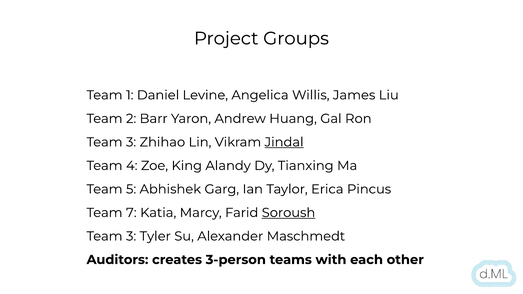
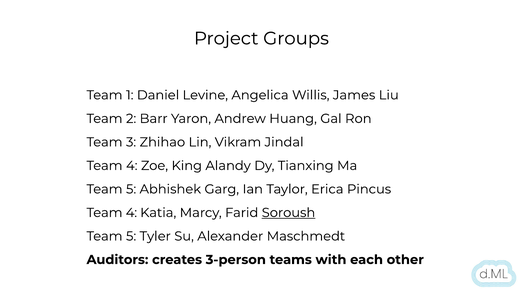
Jindal underline: present -> none (284, 142)
7: 7 -> 4 (131, 213)
3: 3 -> 5 (131, 236)
